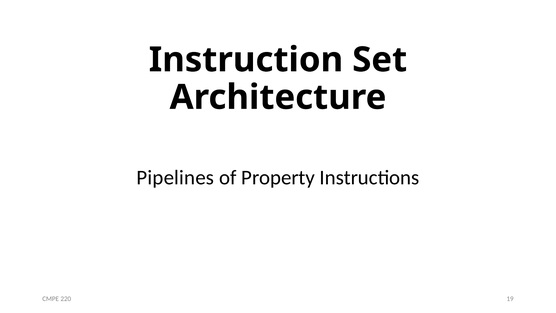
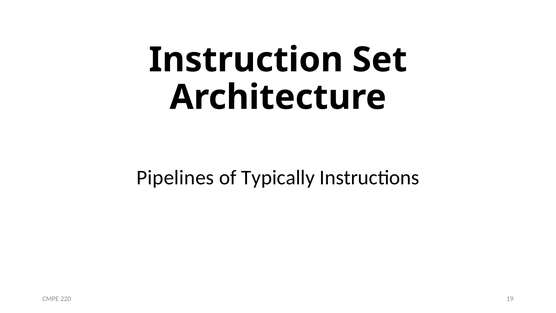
Property: Property -> Typically (278, 177)
